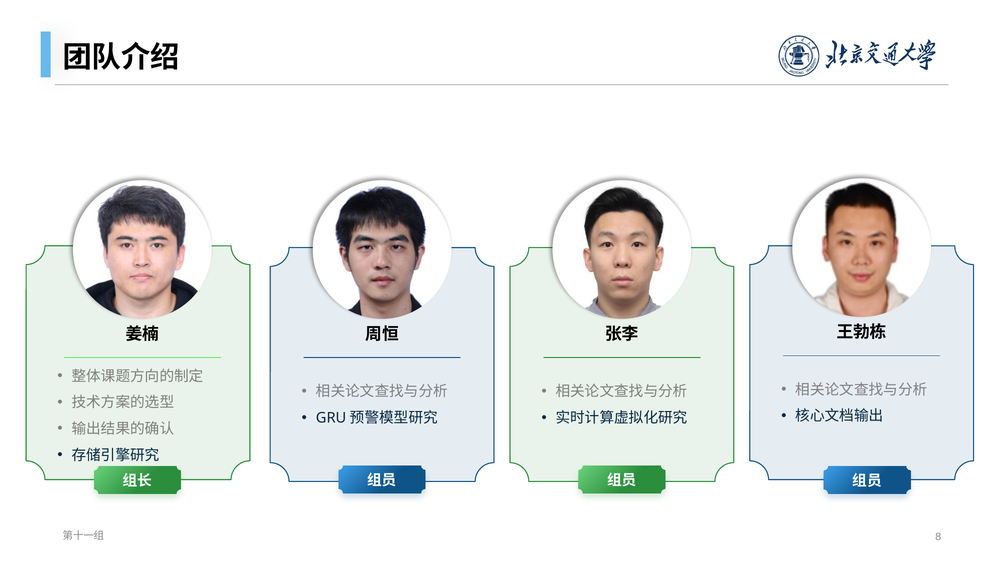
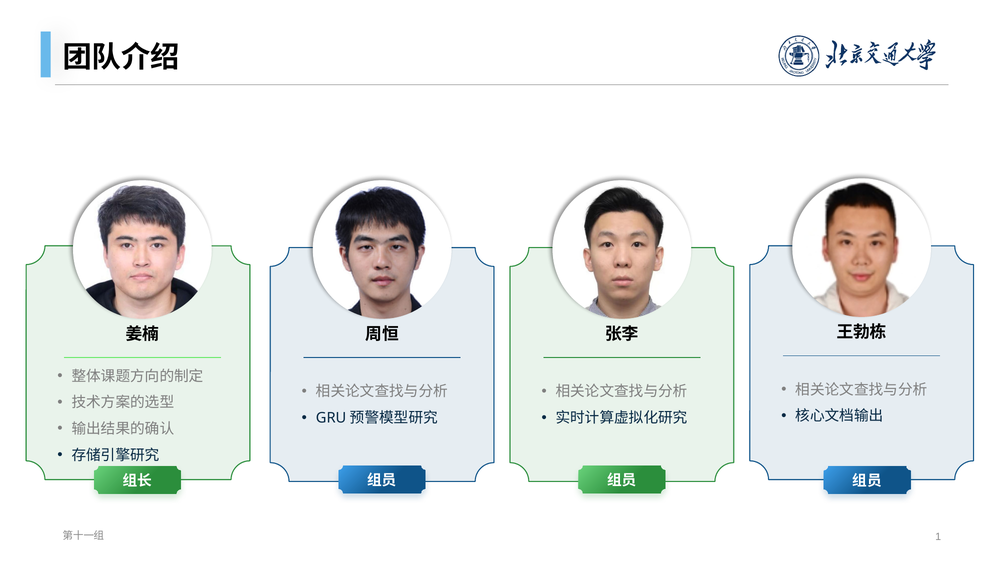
8: 8 -> 1 (938, 537)
